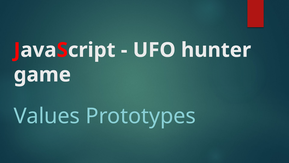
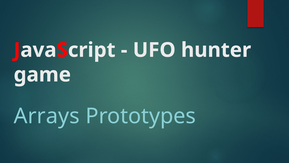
Values: Values -> Arrays (47, 116)
